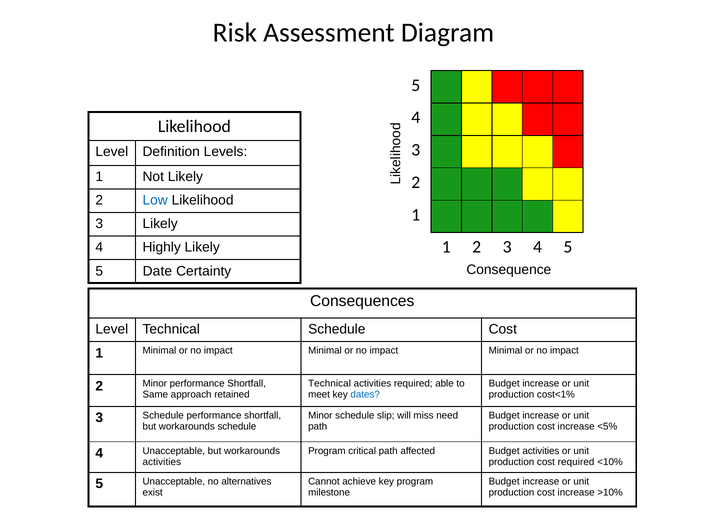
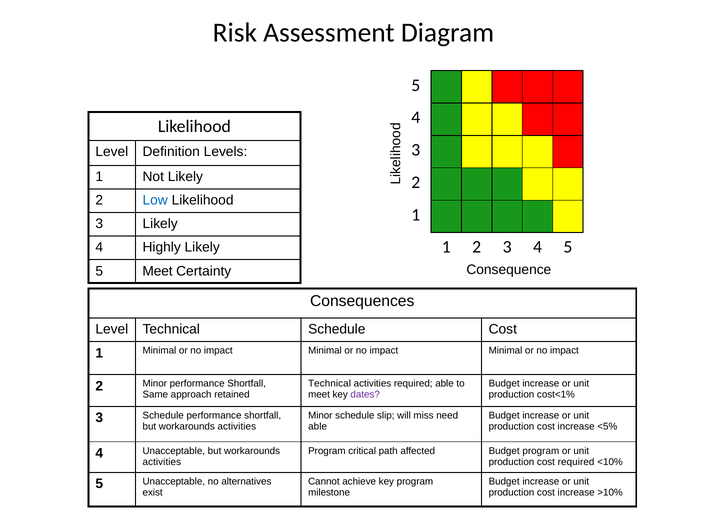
5 Date: Date -> Meet (158, 271)
dates colour: blue -> purple (365, 395)
schedule: schedule -> activities (237, 427)
path: path -> able (318, 427)
Budget activities: activities -> program (541, 451)
